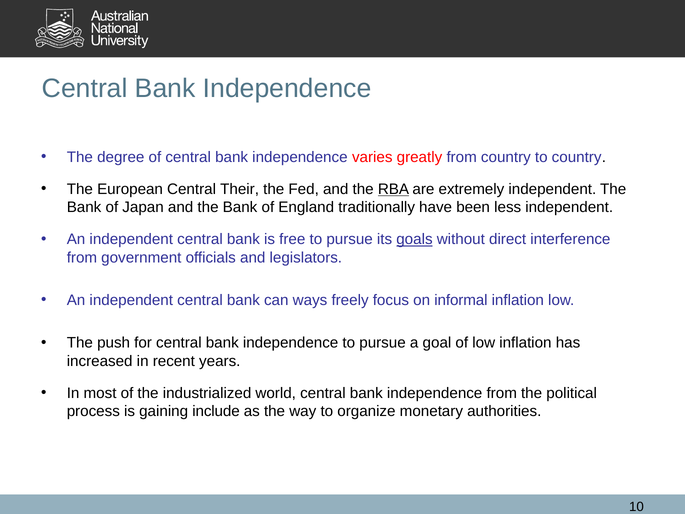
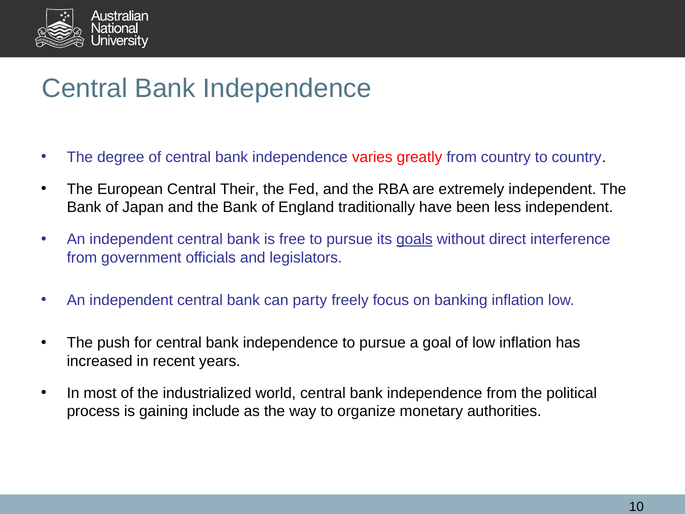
RBA underline: present -> none (394, 189)
ways: ways -> party (310, 300)
informal: informal -> banking (461, 300)
